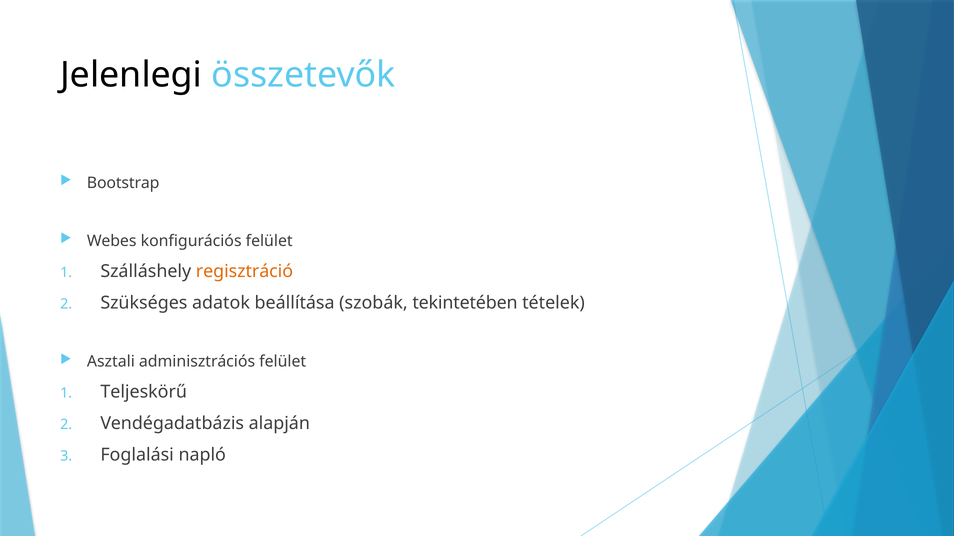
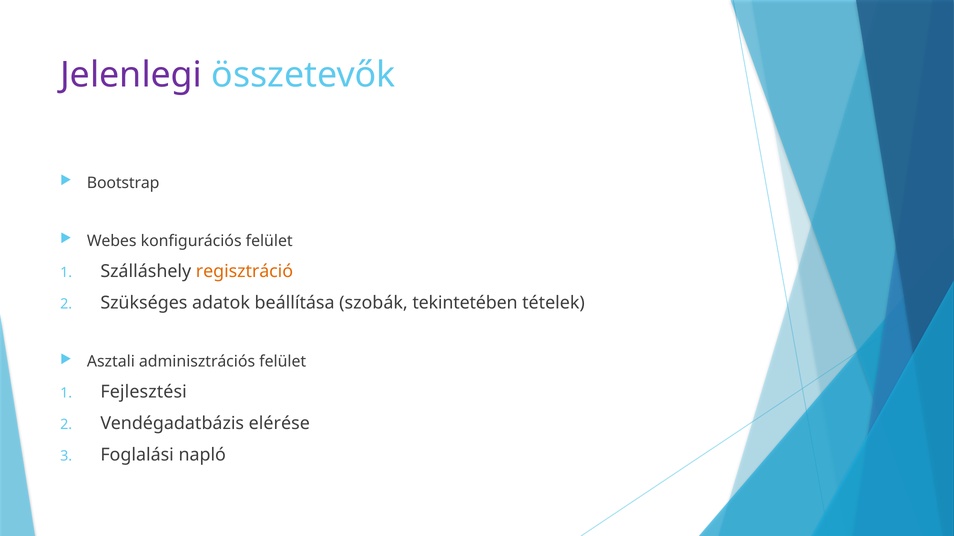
Jelenlegi colour: black -> purple (131, 75)
Teljeskörű: Teljeskörű -> Fejlesztési (144, 393)
alapján: alapján -> elérése (279, 424)
